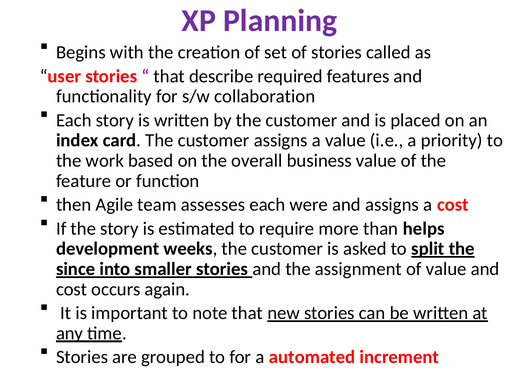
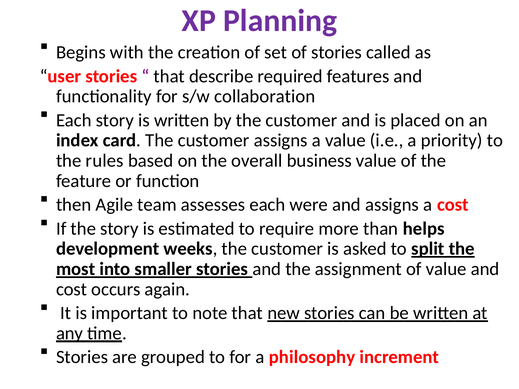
work: work -> rules (105, 161)
since: since -> most (76, 269)
automated: automated -> philosophy (312, 357)
